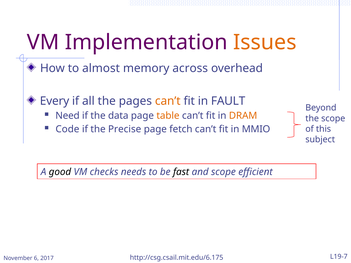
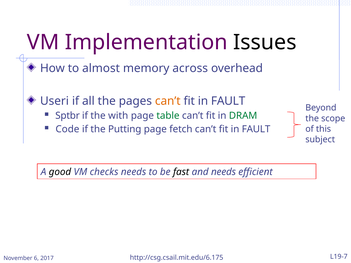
Issues colour: orange -> black (265, 42)
Every: Every -> Useri (54, 101)
Need: Need -> Sptbr (68, 116)
data: data -> with (118, 116)
table colour: orange -> green (168, 116)
DRAM colour: orange -> green (243, 116)
Precise: Precise -> Putting (125, 129)
MMIO: MMIO -> FAULT (256, 129)
and scope: scope -> needs (223, 172)
